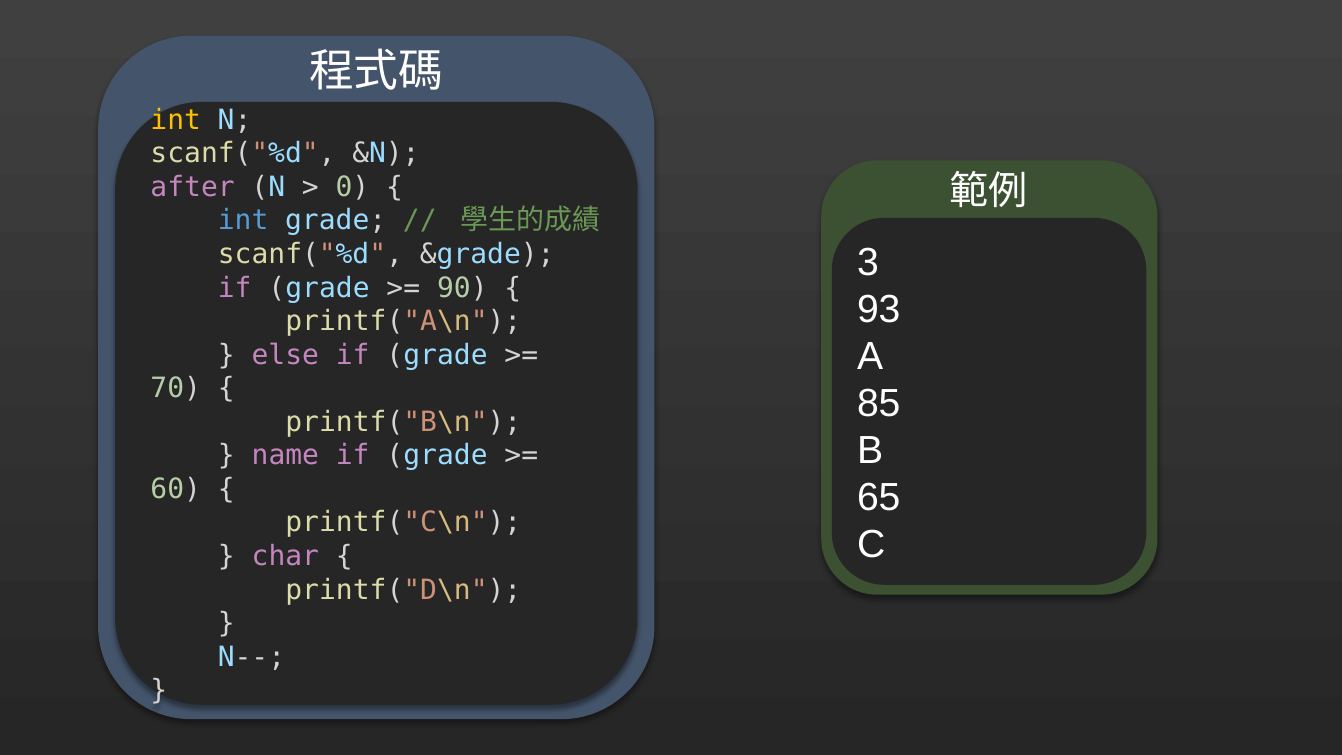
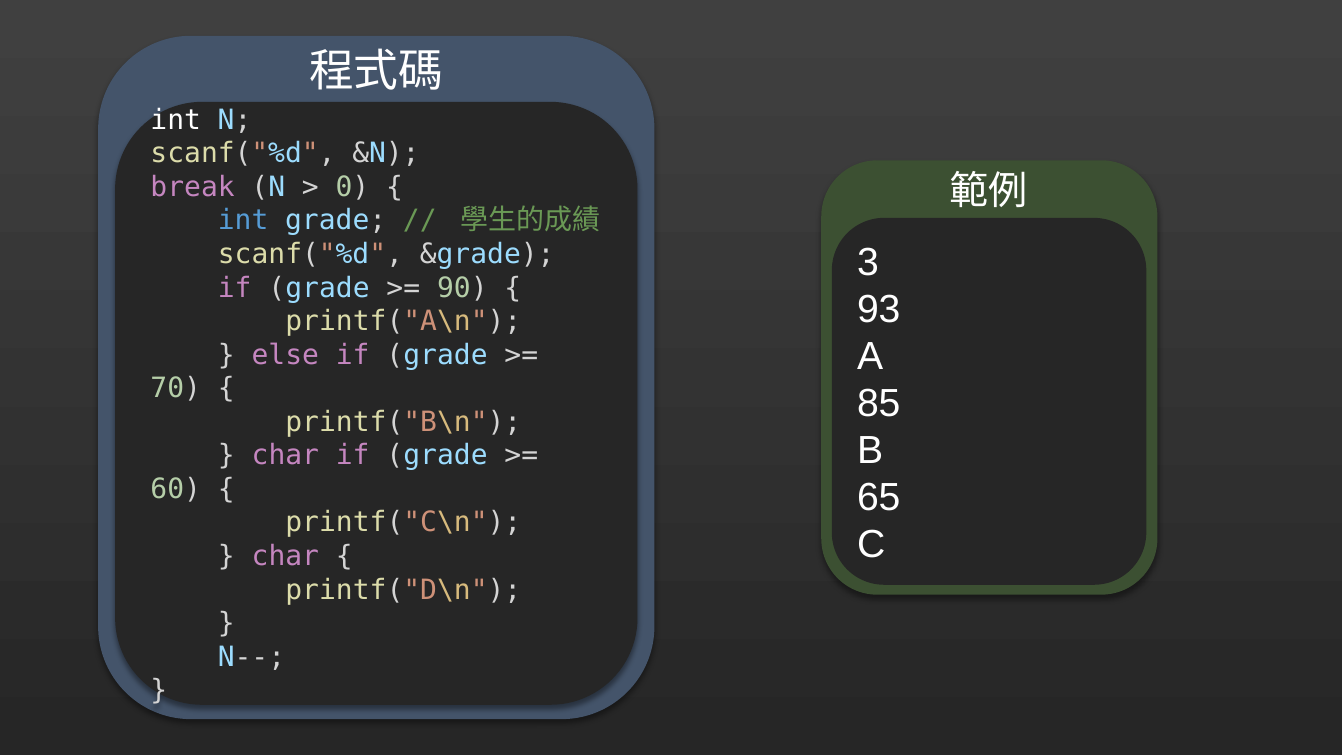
int colour: yellow -> white (176, 120)
after: after -> break (193, 187)
name: name -> char (285, 456)
